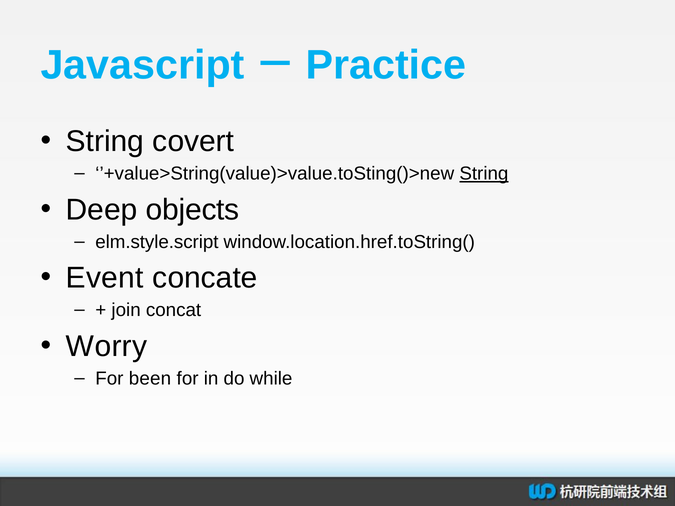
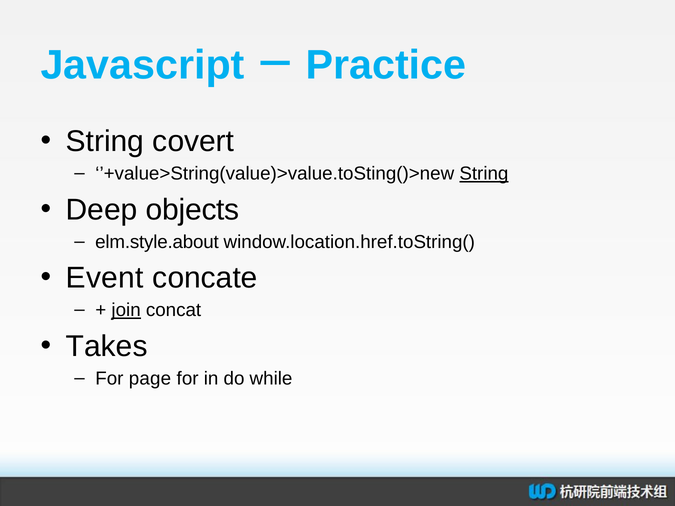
elm.style.script: elm.style.script -> elm.style.about (157, 242)
join underline: none -> present (126, 310)
Worry: Worry -> Takes (107, 346)
been: been -> page (150, 379)
